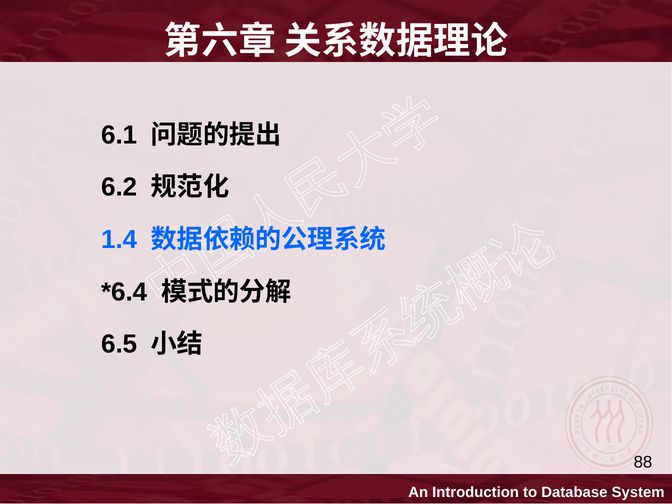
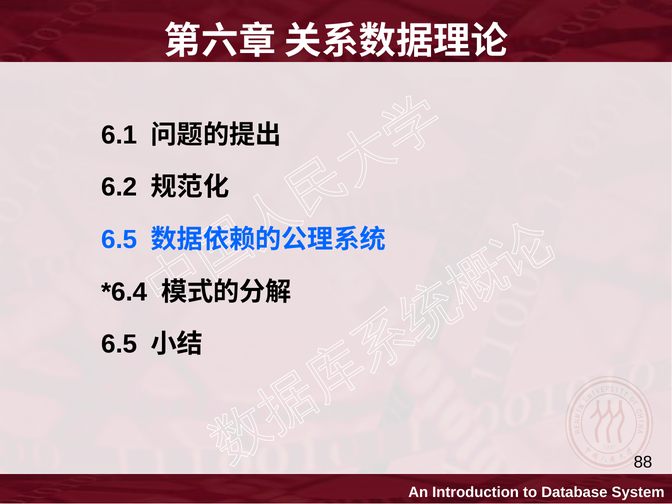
1.4: 1.4 -> 6.5 (119, 240)
